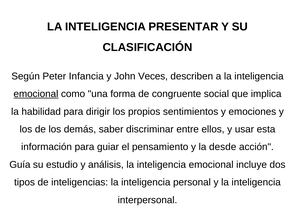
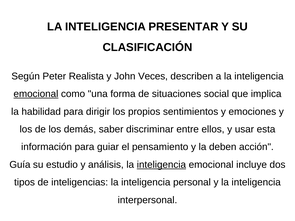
Infancia: Infancia -> Realista (86, 76)
congruente: congruente -> situaciones (177, 94)
desde: desde -> deben (223, 147)
inteligencia underline: none -> present (161, 165)
